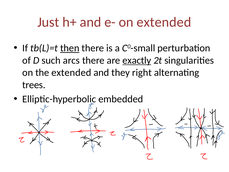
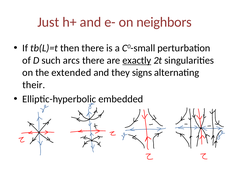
on extended: extended -> neighbors (164, 22)
then underline: present -> none (70, 48)
right: right -> signs (142, 72)
trees: trees -> their (34, 85)
